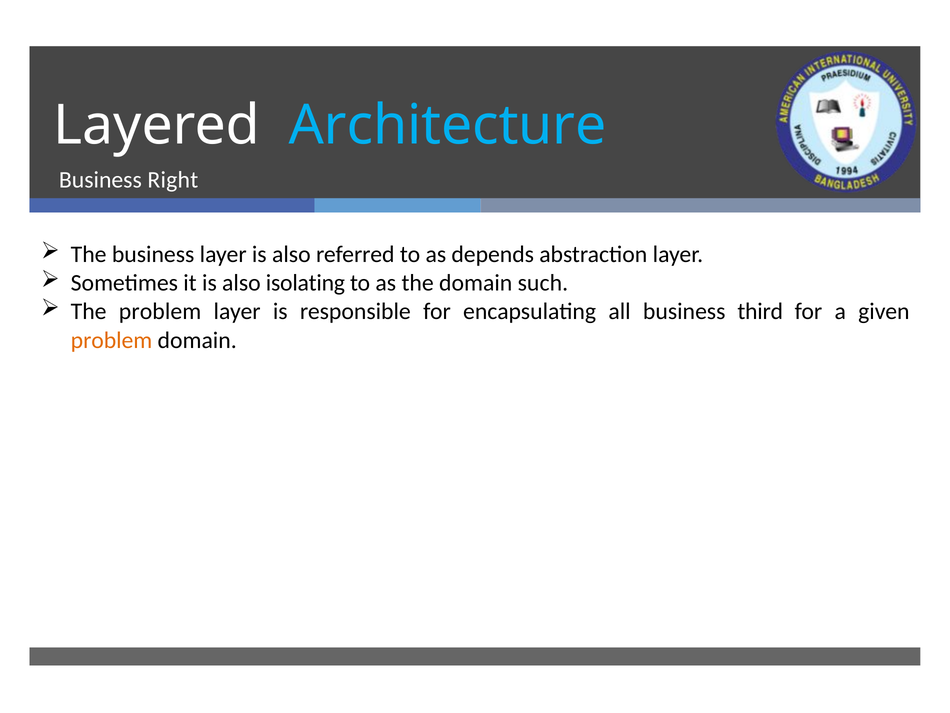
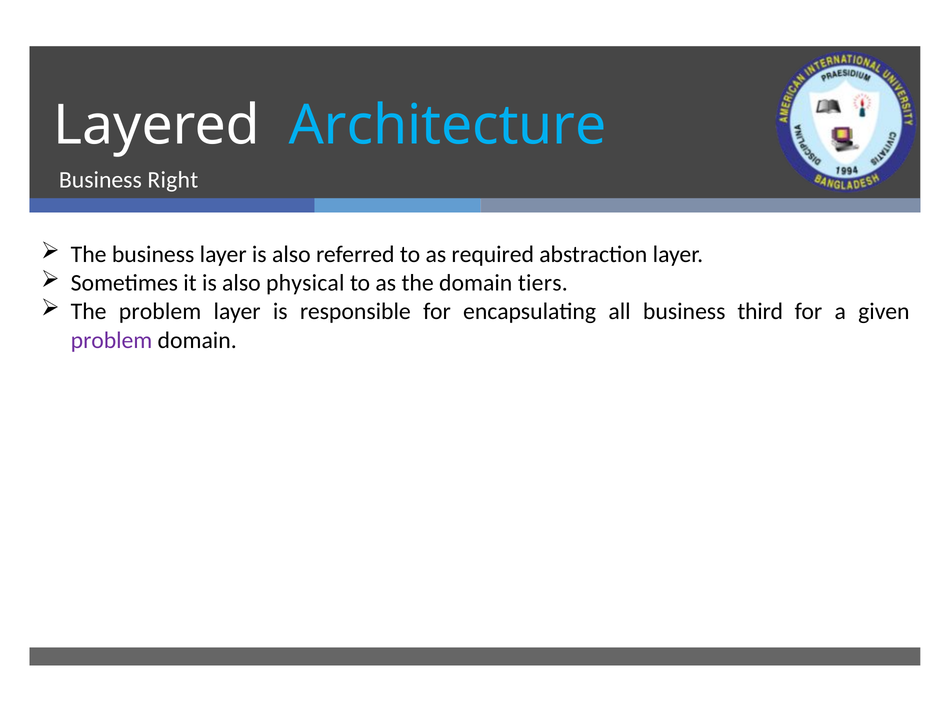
depends: depends -> required (493, 254)
isolating: isolating -> physical (305, 283)
such: such -> tiers (543, 283)
problem colour: orange -> purple (111, 340)
